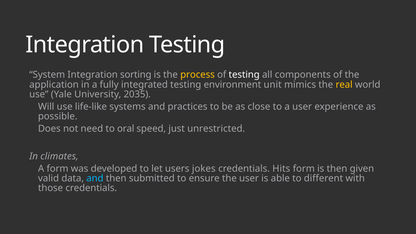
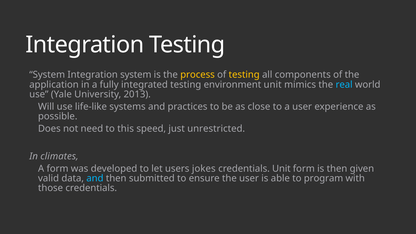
Integration sorting: sorting -> system (136, 75)
testing colour: white -> yellow (244, 75)
real colour: yellow -> light blue (344, 85)
2035: 2035 -> 2013 (137, 94)
oral: oral -> this (126, 129)
credentials Hits: Hits -> Unit (281, 169)
different: different -> program (324, 178)
